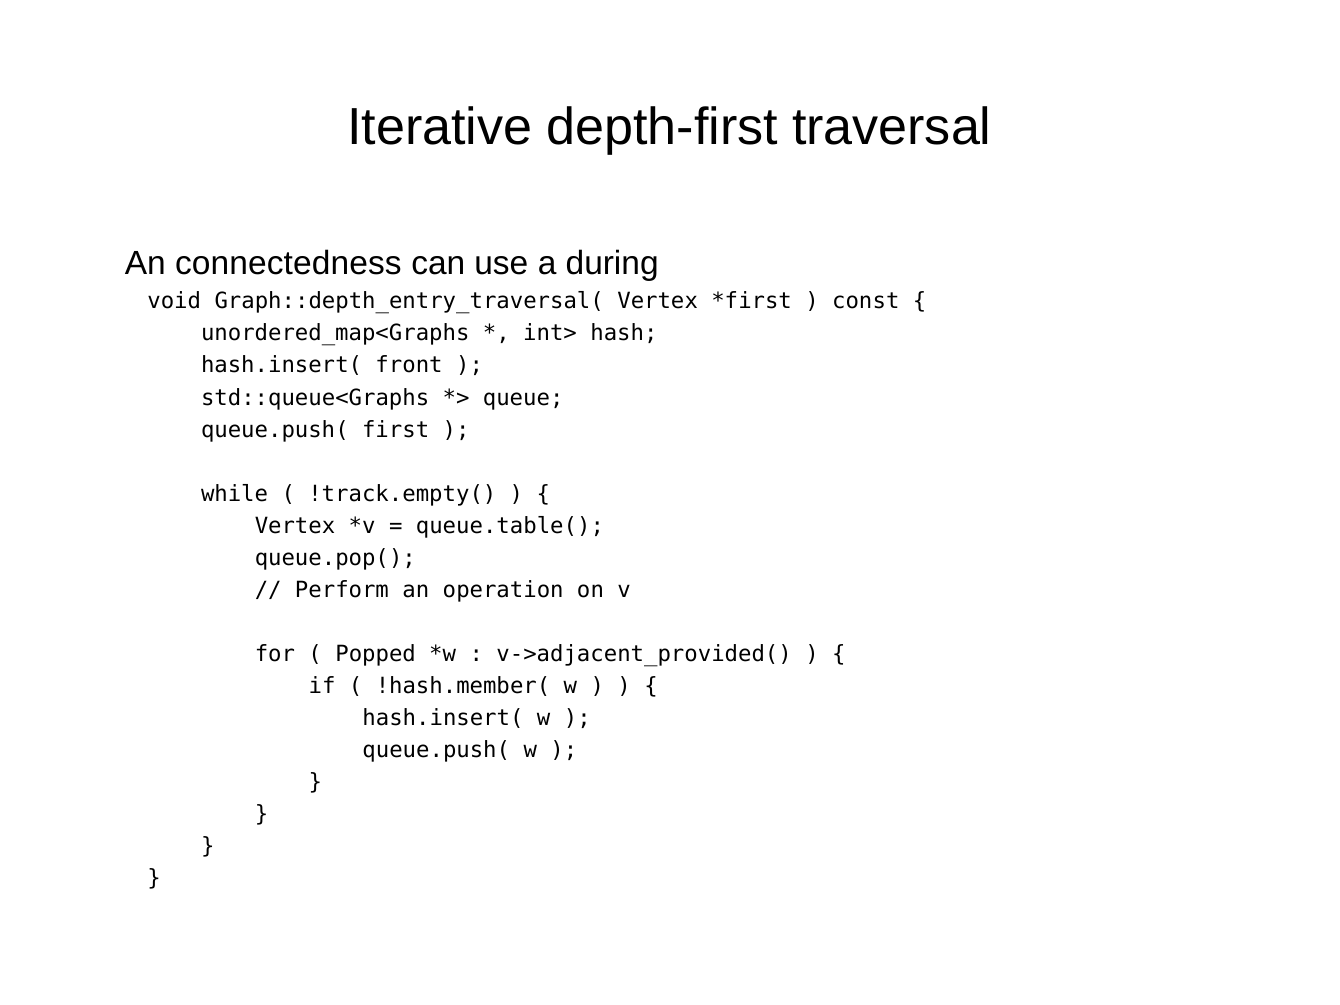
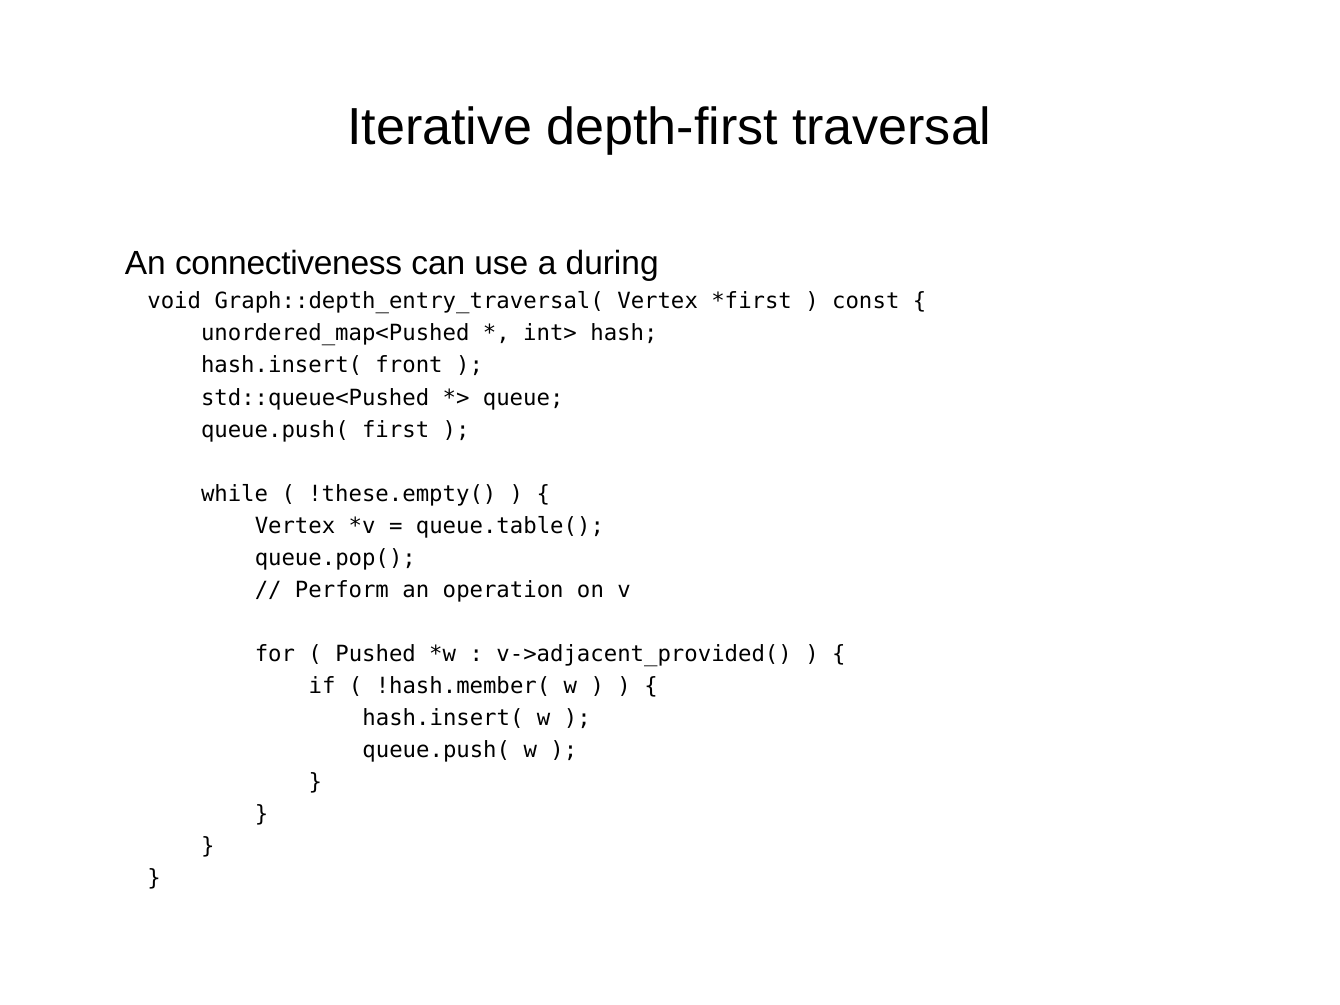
connectedness: connectedness -> connectiveness (289, 264)
unordered_map<Graphs: unordered_map<Graphs -> unordered_map<Pushed (335, 334)
std::queue<Graphs: std::queue<Graphs -> std::queue<Pushed (315, 398)
!track.empty(: !track.empty( -> !these.empty( (402, 494)
Popped: Popped -> Pushed (376, 654)
